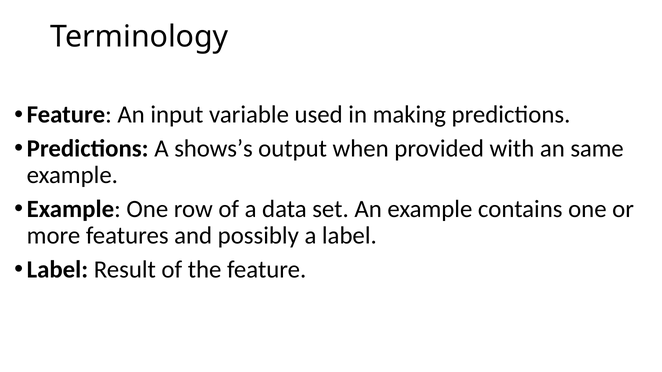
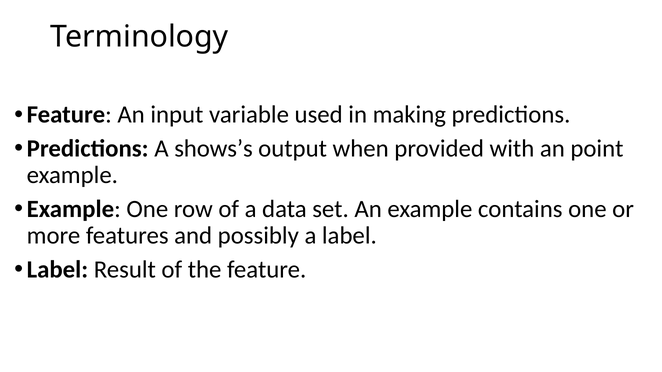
same: same -> point (597, 149)
